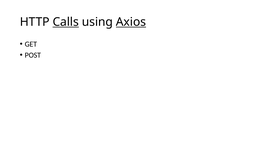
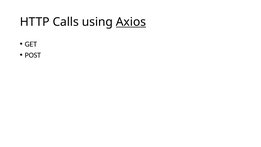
Calls underline: present -> none (66, 22)
